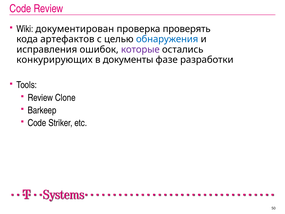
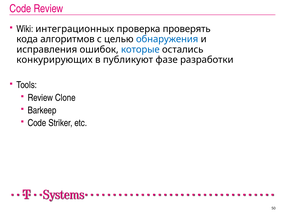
документирован: документирован -> интеграционных (75, 29)
артефактов: артефактов -> алгоритмов (67, 39)
которые colour: purple -> blue (140, 49)
документы: документы -> публикуют (128, 60)
